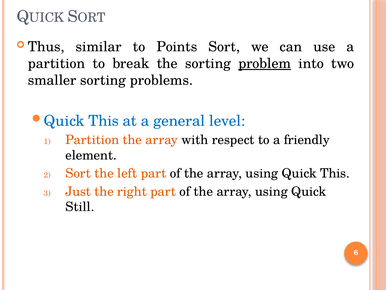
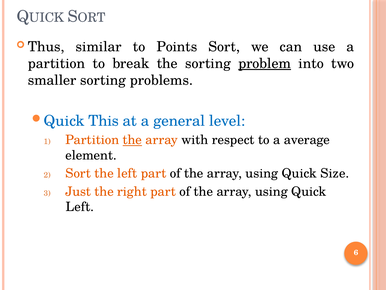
the underline: none -> present (132, 140)
friendly: friendly -> average (307, 140)
using Quick This: This -> Size (335, 173)
Still: Still -> Left (80, 207)
